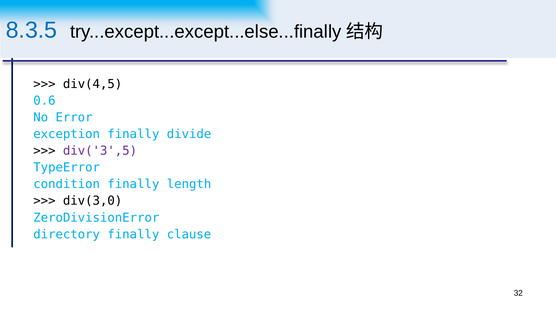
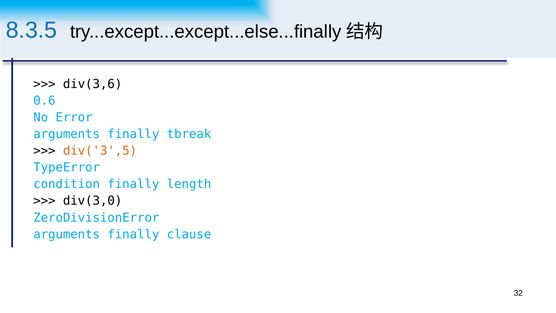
div(4,5: div(4,5 -> div(3,6 (93, 84)
exception: exception -> arguments (67, 134)
divide: divide -> tbreak (189, 134)
div('3',5 colour: purple -> orange (100, 151)
directory: directory -> arguments (67, 234)
